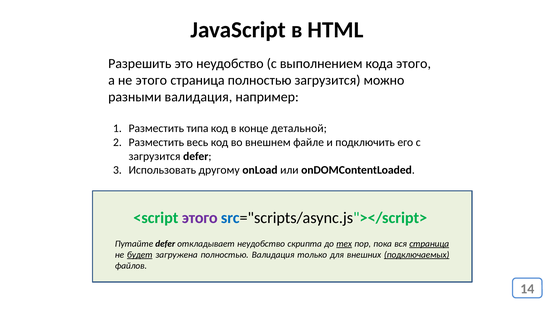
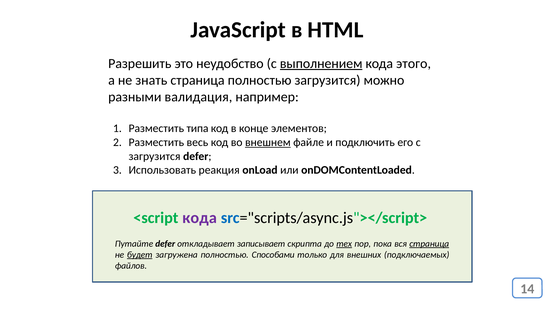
выполнением underline: none -> present (321, 63)
не этого: этого -> знать (151, 80)
детальной: детальной -> элементов (299, 128)
внешнем underline: none -> present (268, 142)
другому: другому -> реакция (219, 170)
<script этого: этого -> кода (200, 218)
откладывает неудобство: неудобство -> записывает (261, 243)
полностью Валидация: Валидация -> Способами (273, 254)
подключаемых underline: present -> none (417, 254)
